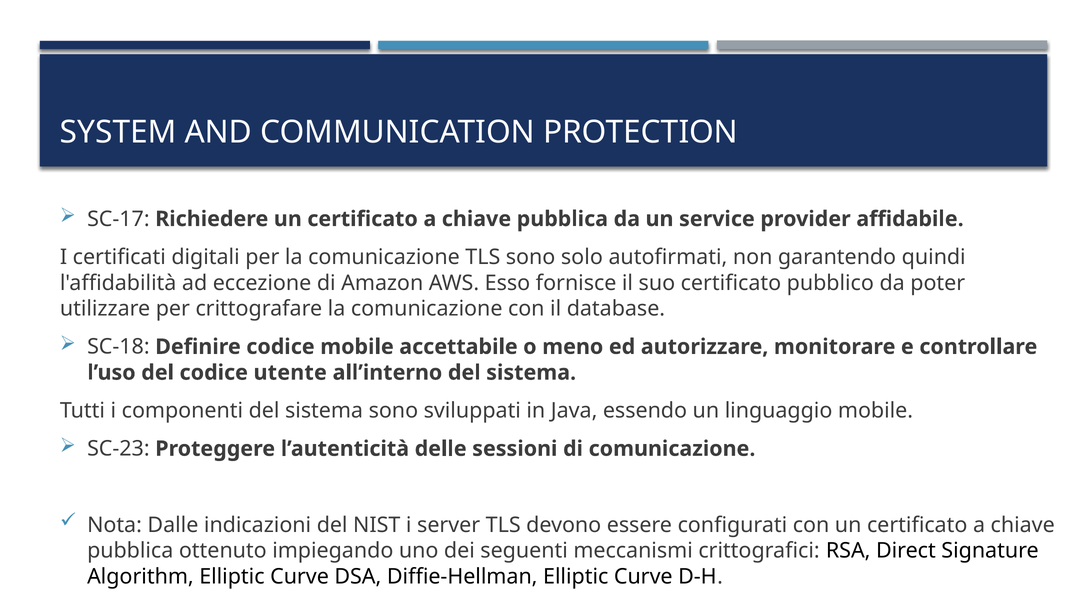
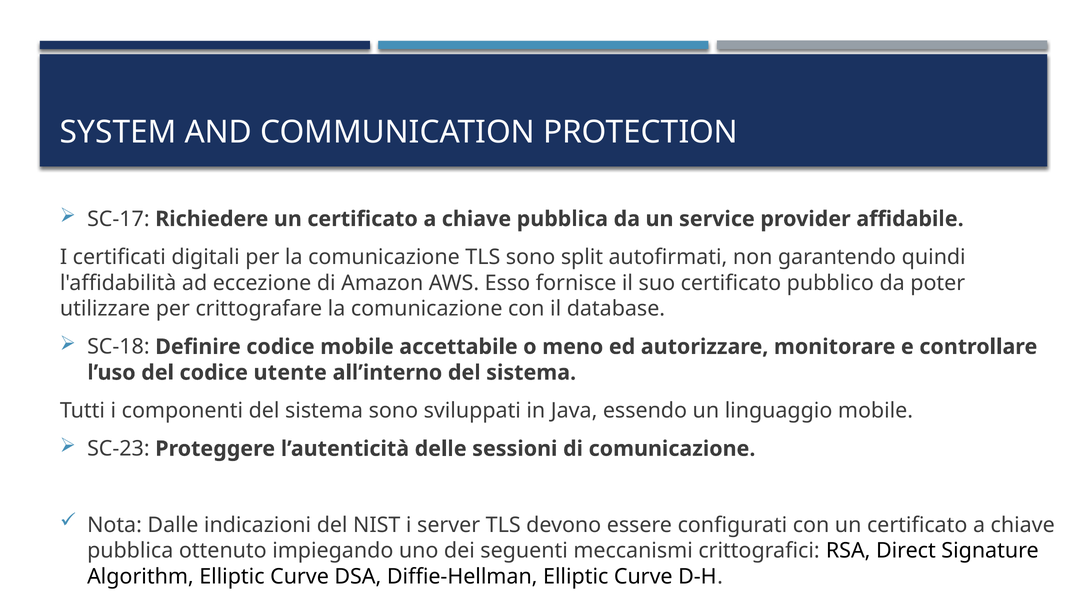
solo: solo -> split (582, 257)
